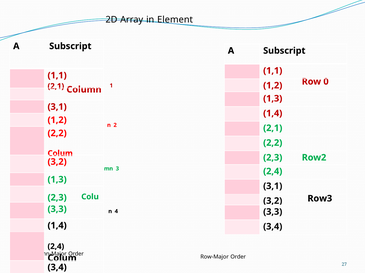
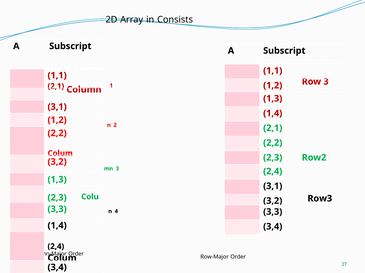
Element: Element -> Consists (175, 20)
Row 0: 0 -> 3 (326, 82)
